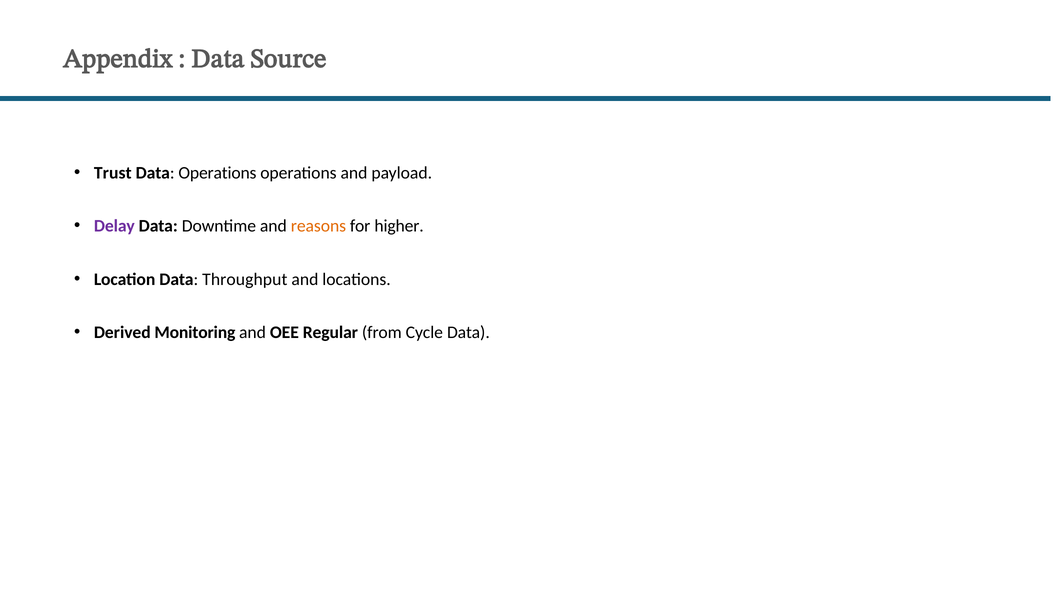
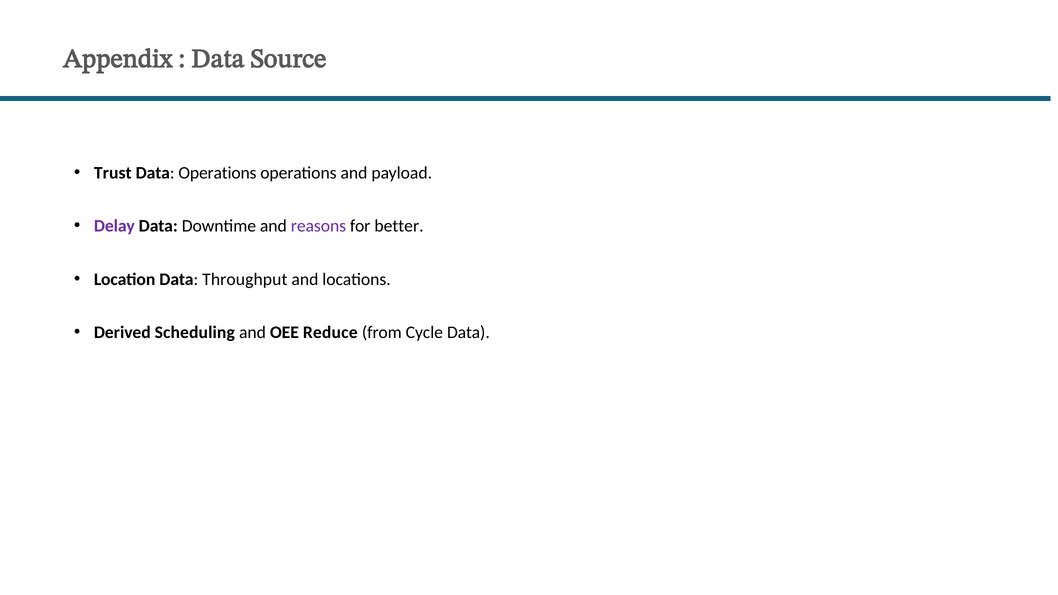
reasons colour: orange -> purple (318, 226)
higher: higher -> better (399, 226)
Monitoring: Monitoring -> Scheduling (195, 333)
Regular: Regular -> Reduce (330, 333)
